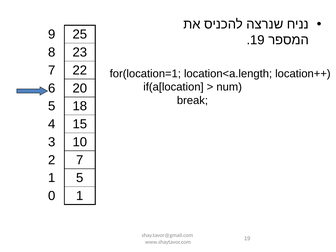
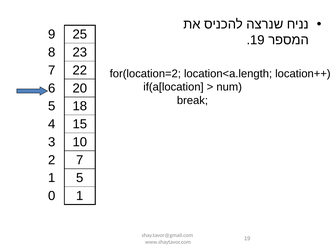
for(location=1: for(location=1 -> for(location=2 (145, 74)
